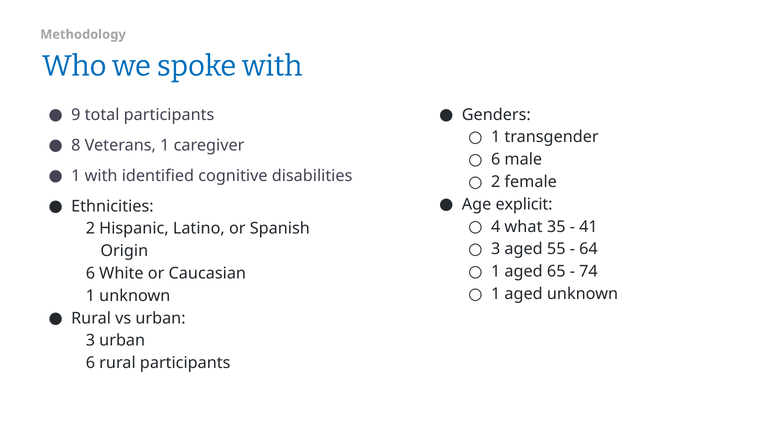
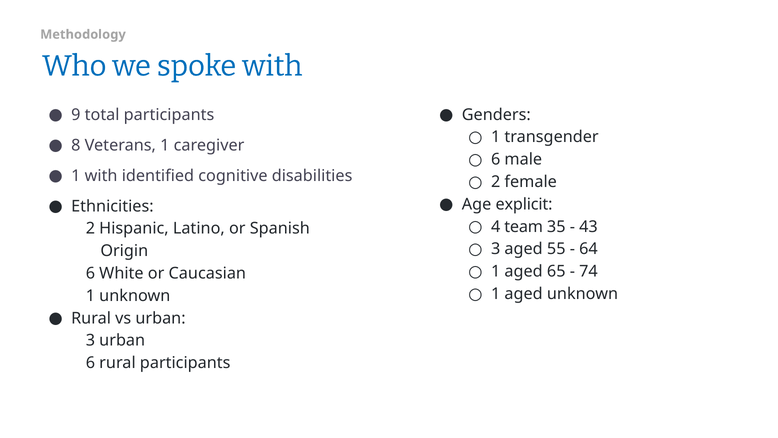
what: what -> team (524, 226)
41: 41 -> 43 (588, 226)
